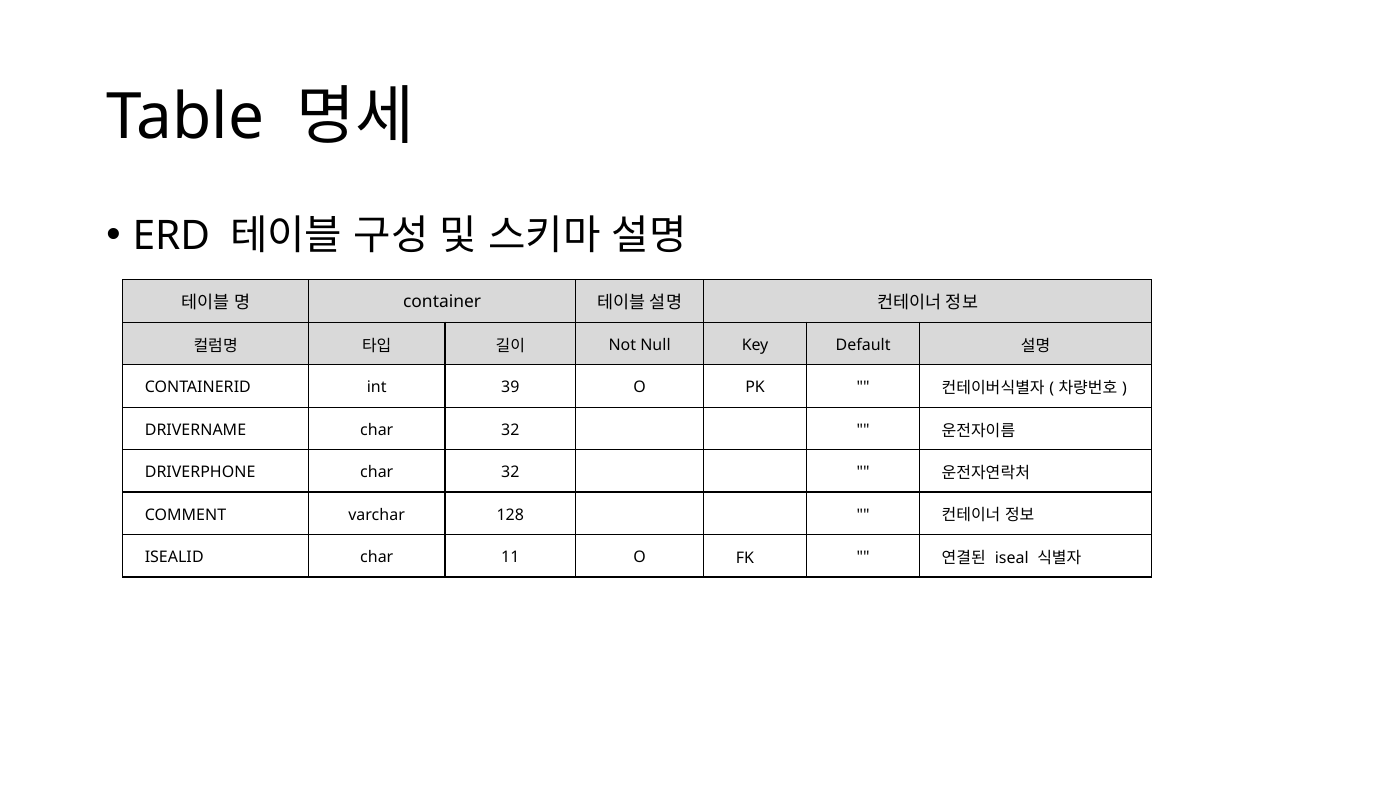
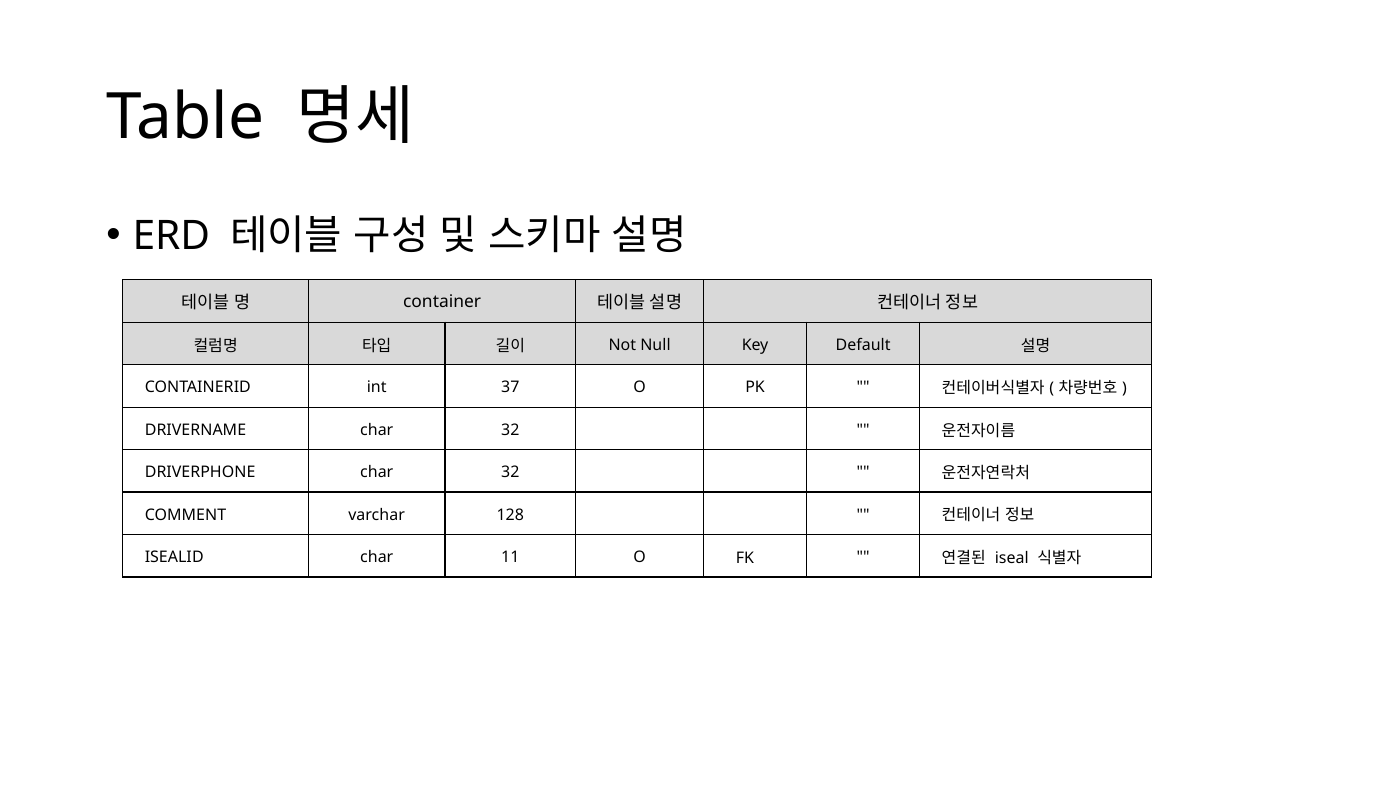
39: 39 -> 37 (510, 387)
